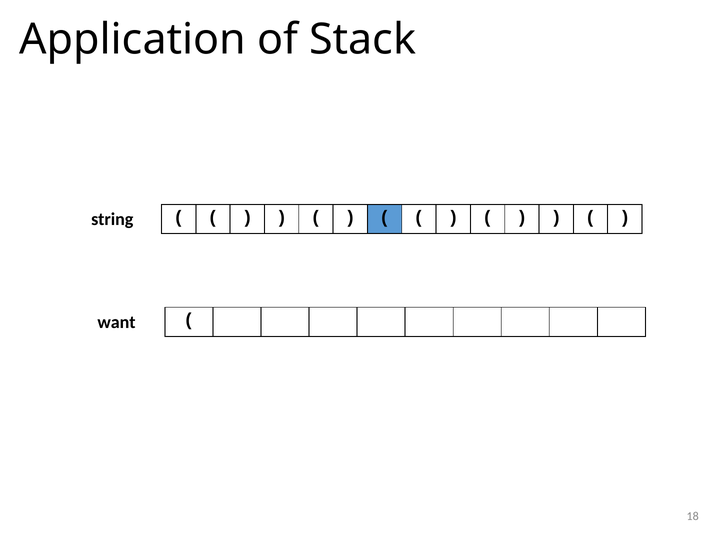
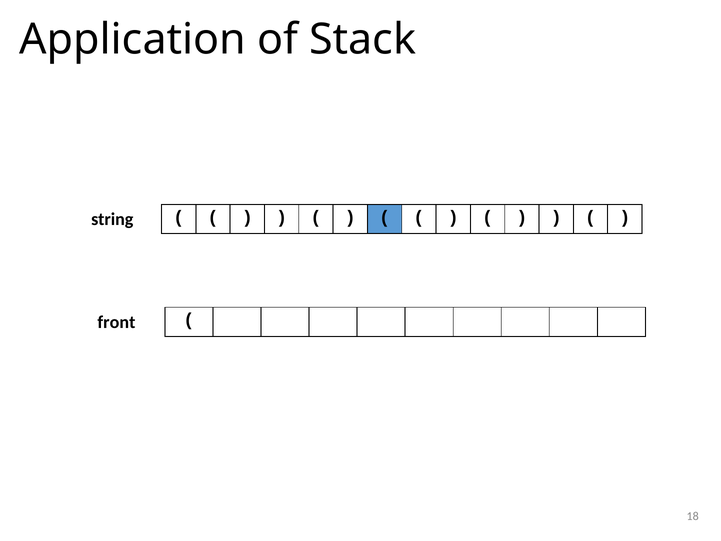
want: want -> front (116, 322)
